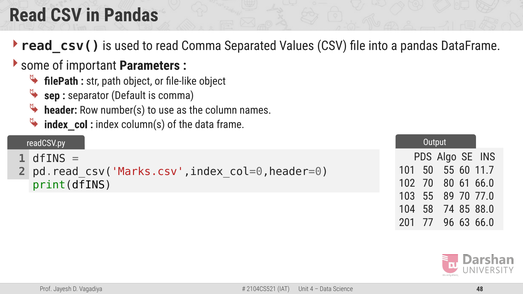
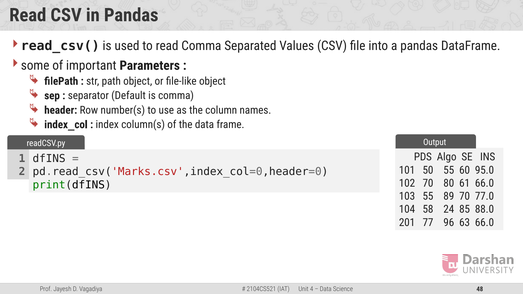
11.7: 11.7 -> 95.0 (484, 170)
74: 74 -> 24 (449, 209)
